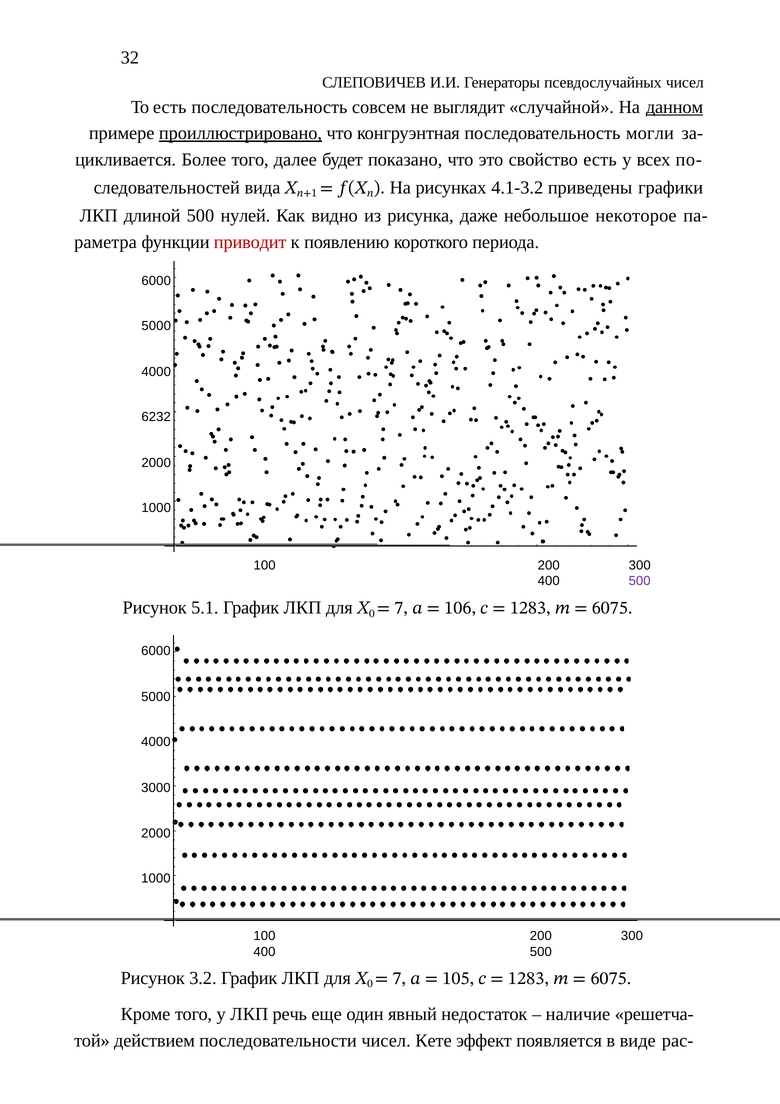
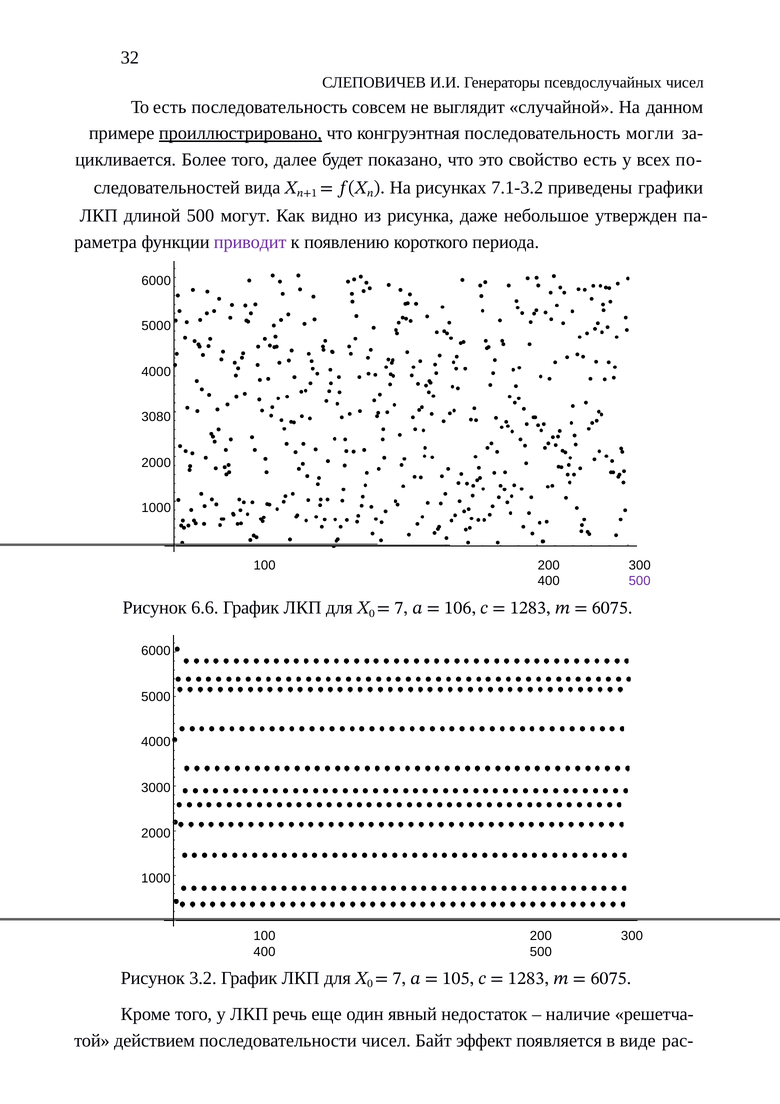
данном underline: present -> none (675, 107)
4.1-3.2: 4.1-3.2 -> 7.1-3.2 (517, 188)
нулей: нулей -> могут (245, 216)
некоторое: некоторое -> утвержден (636, 216)
приводит colour: red -> purple (250, 242)
6232: 6232 -> 3080 (156, 417)
5.1: 5.1 -> 6.6 (205, 608)
Кете: Кете -> Байт (434, 1040)
